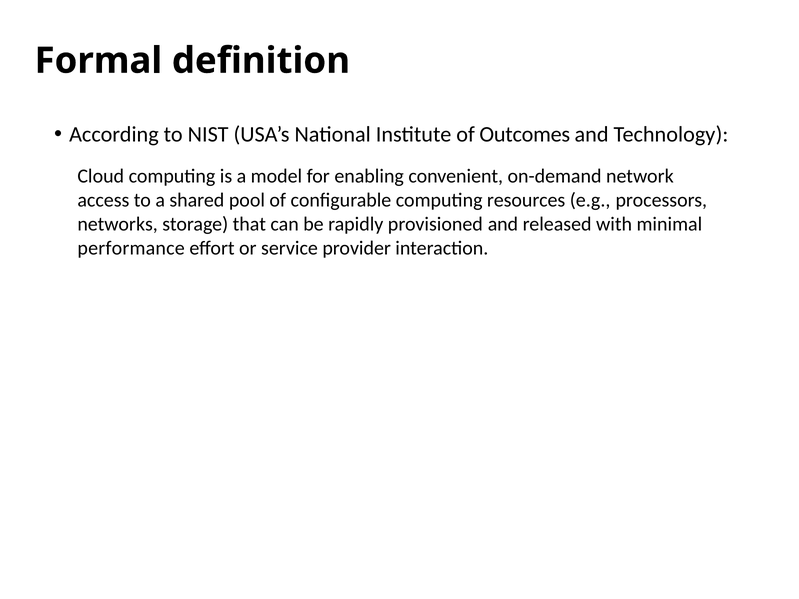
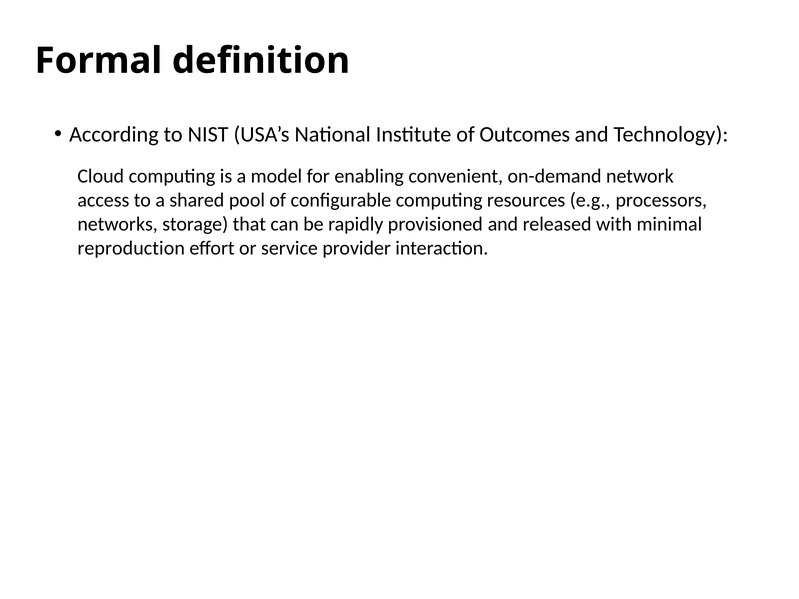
performance: performance -> reproduction (131, 248)
